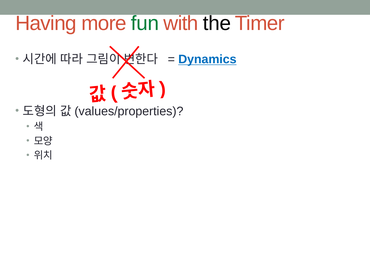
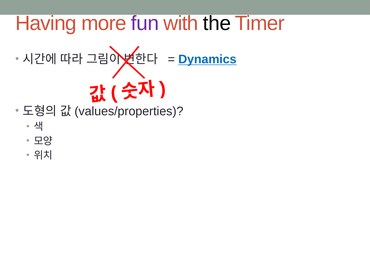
fun colour: green -> purple (145, 23)
